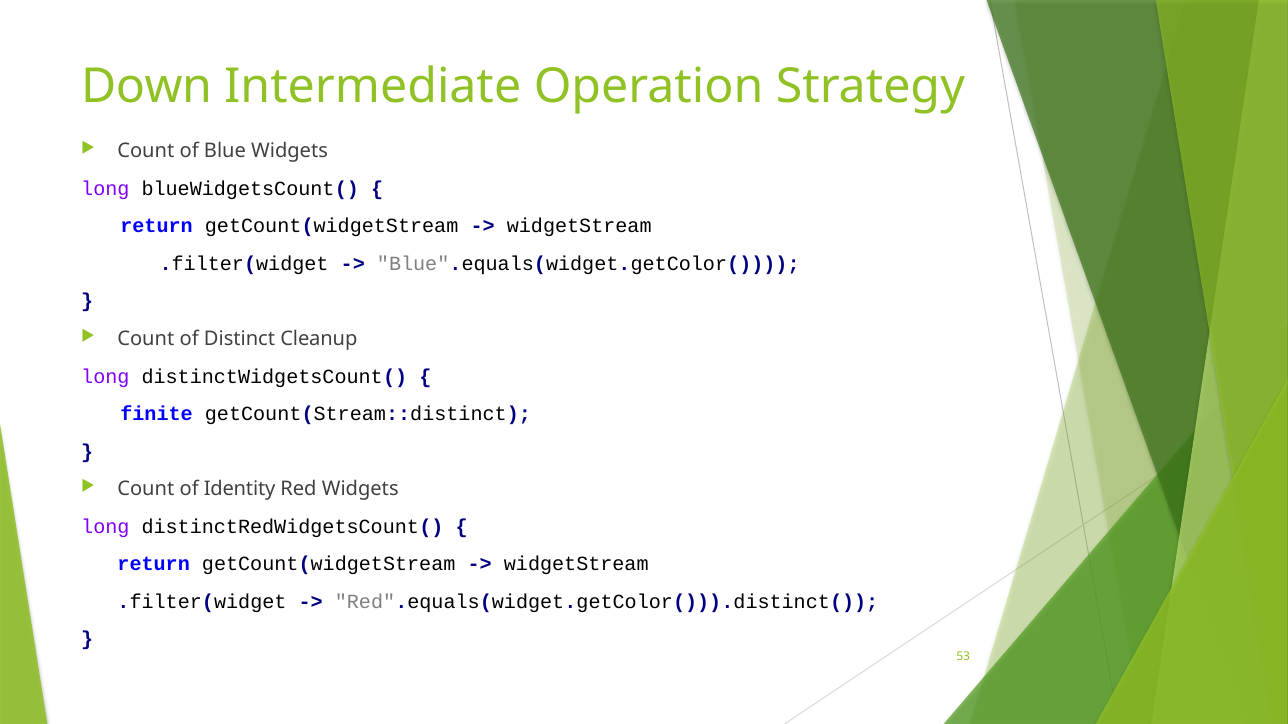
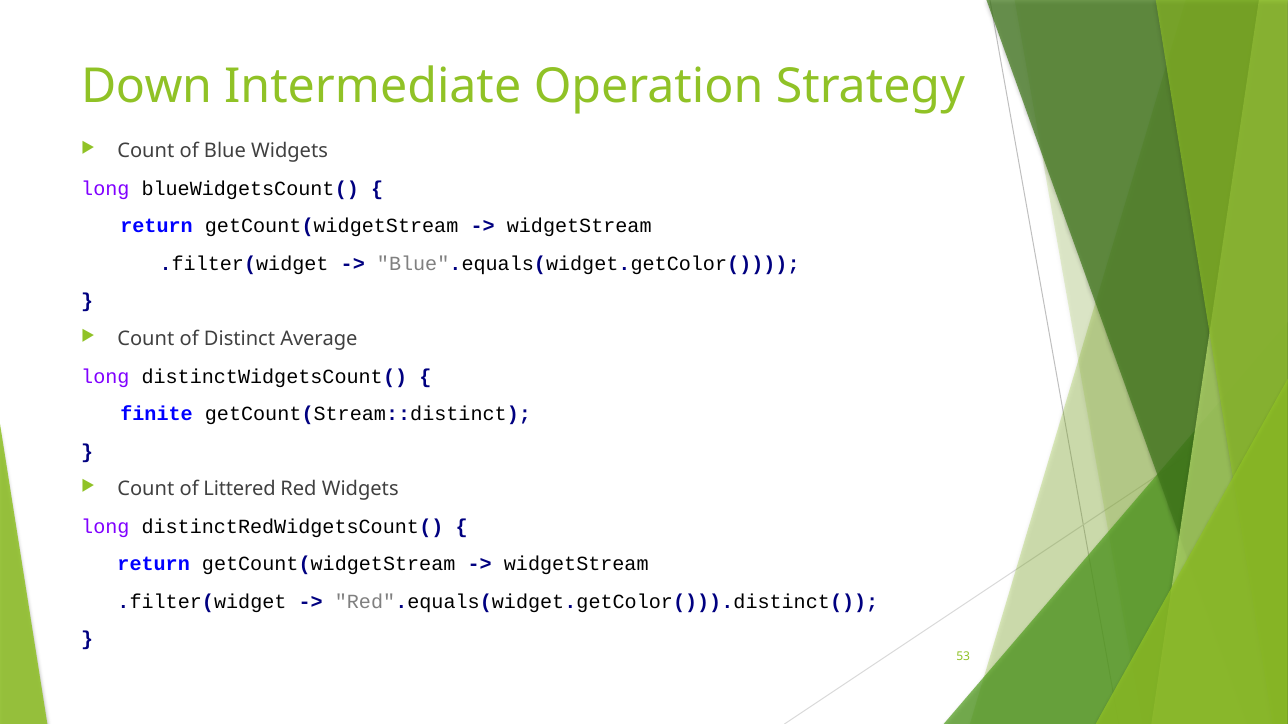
Cleanup: Cleanup -> Average (319, 339)
Identity: Identity -> Littered (240, 489)
